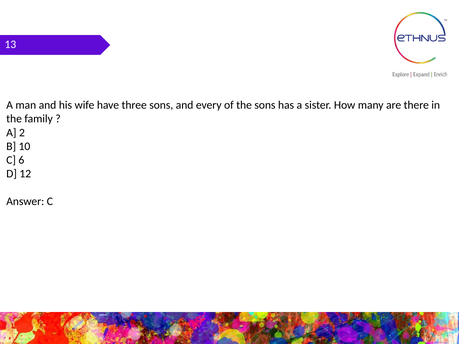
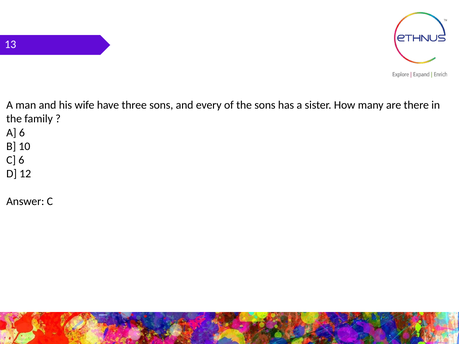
A 2: 2 -> 6 (22, 133)
